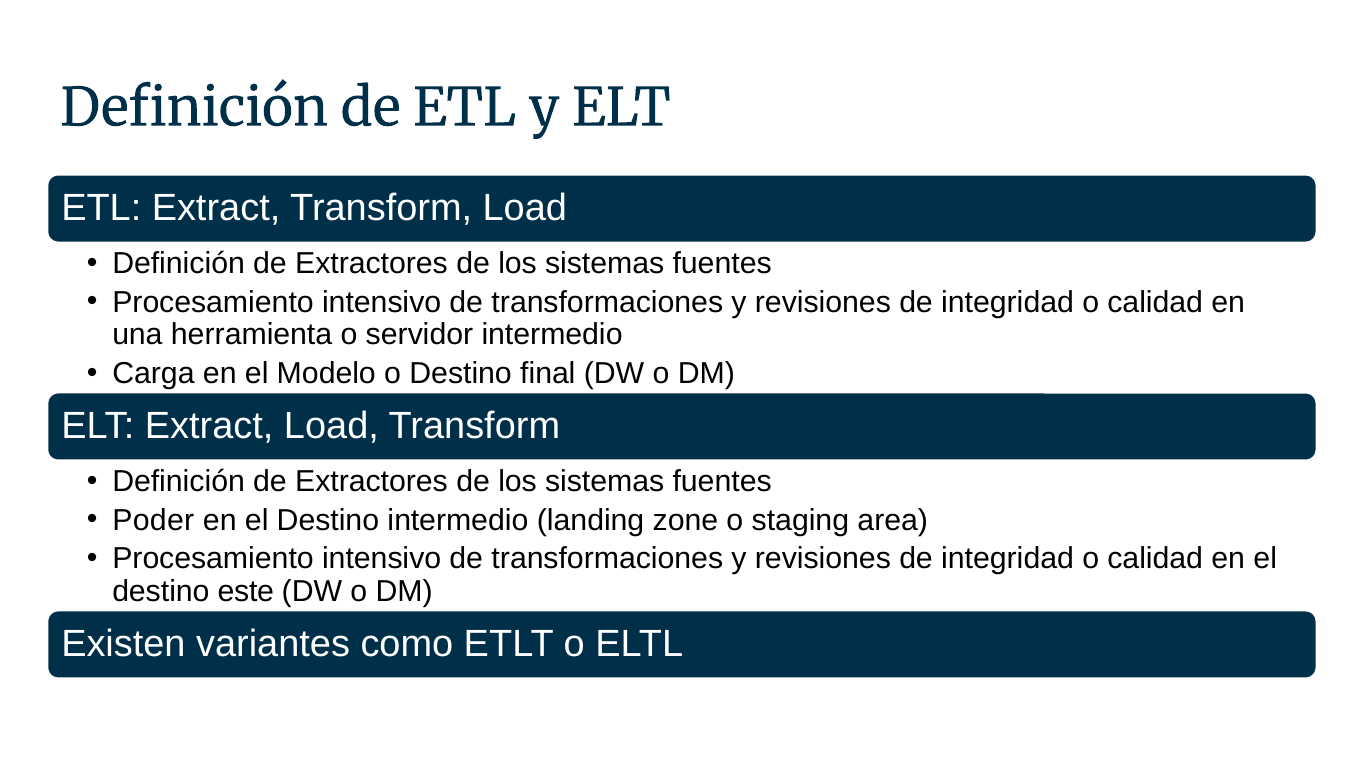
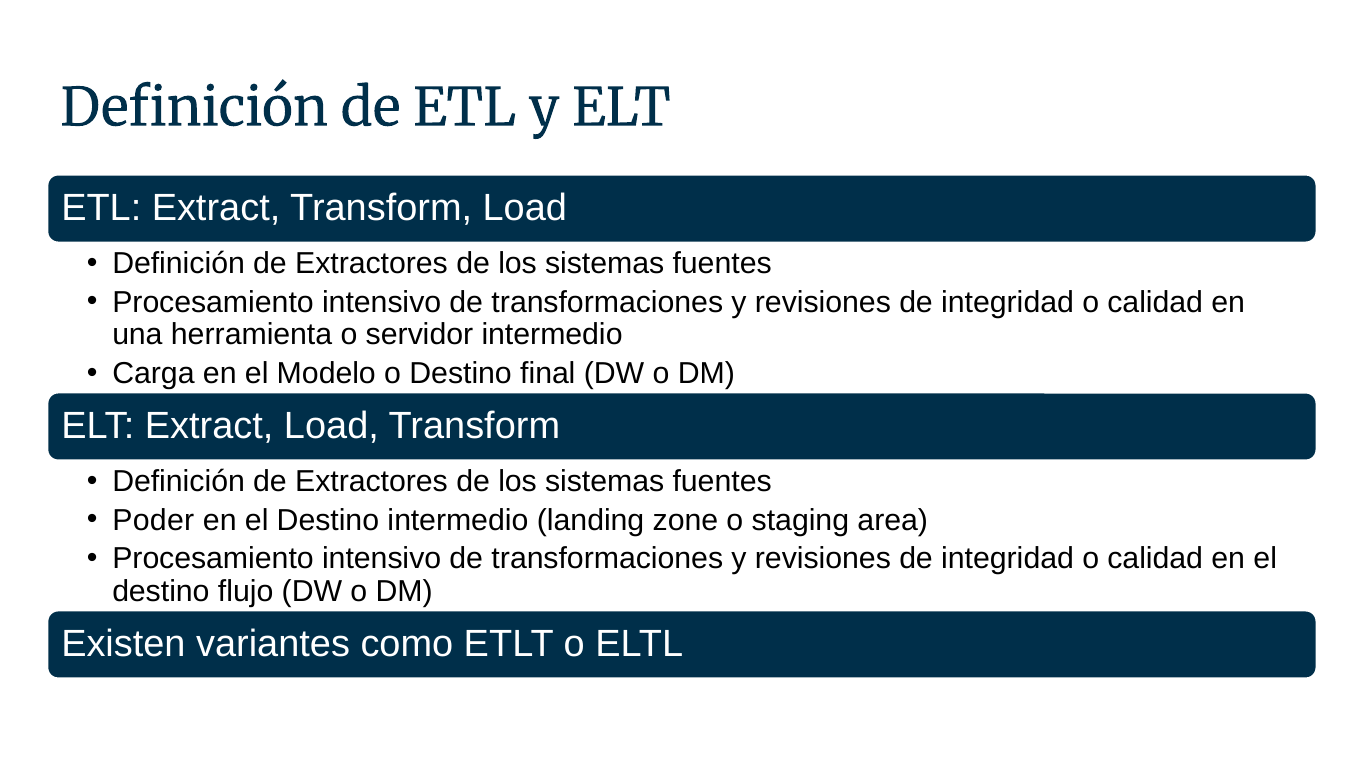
este: este -> flujo (246, 592)
